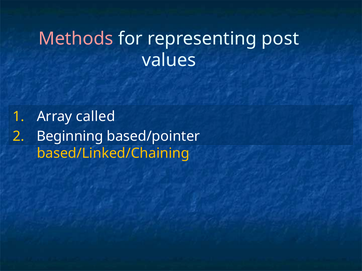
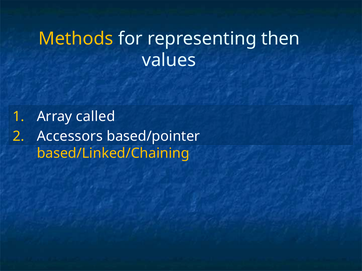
Methods colour: pink -> yellow (76, 39)
post: post -> then (281, 39)
Beginning: Beginning -> Accessors (70, 137)
